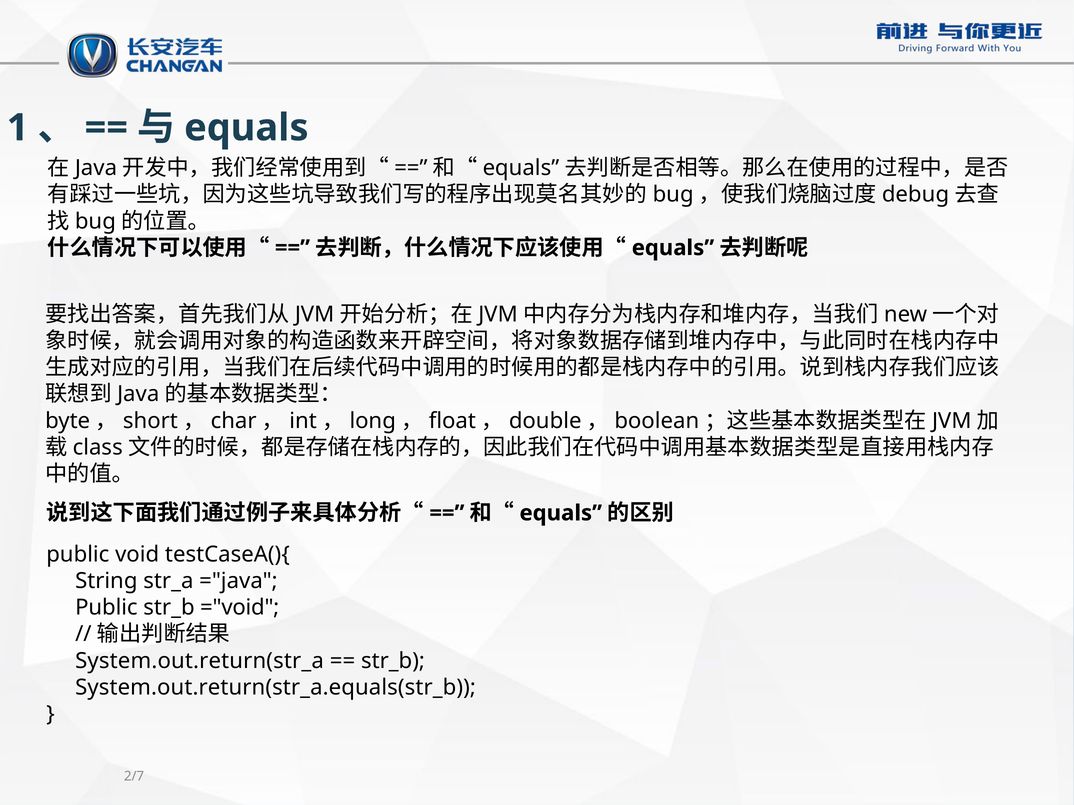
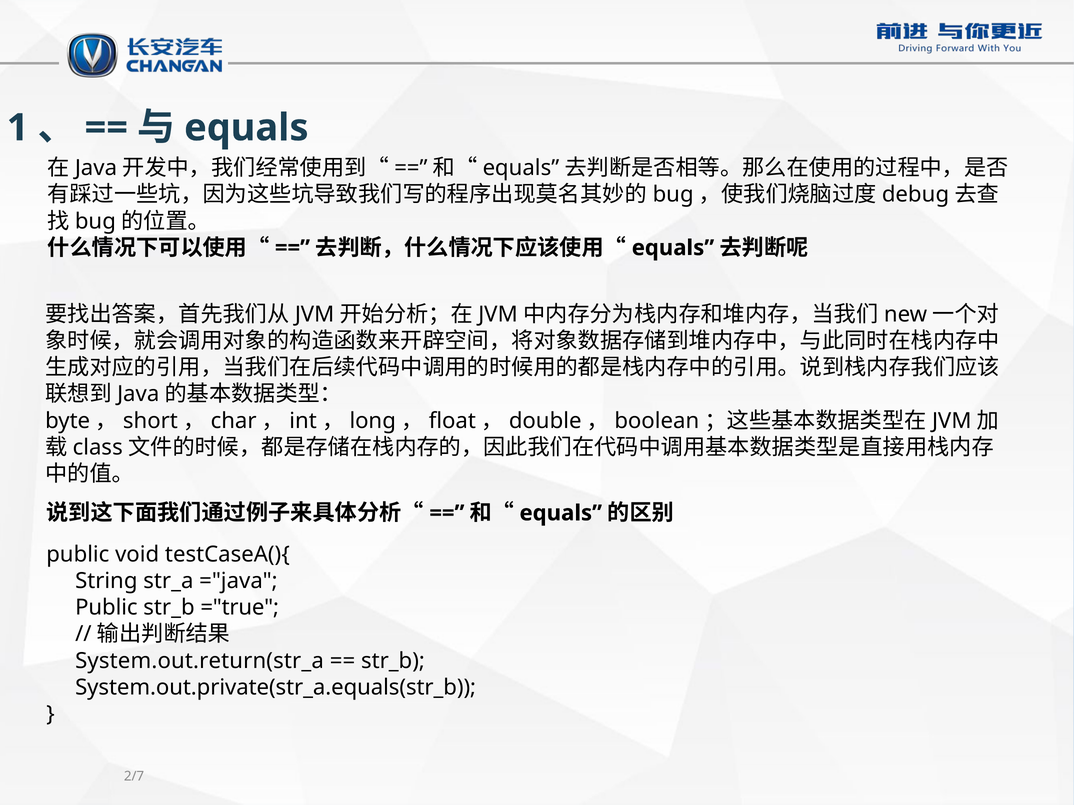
="void: ="void -> ="true (240, 608)
System.out.return(str_a.equals(str_b: System.out.return(str_a.equals(str_b -> System.out.private(str_a.equals(str_b (276, 688)
